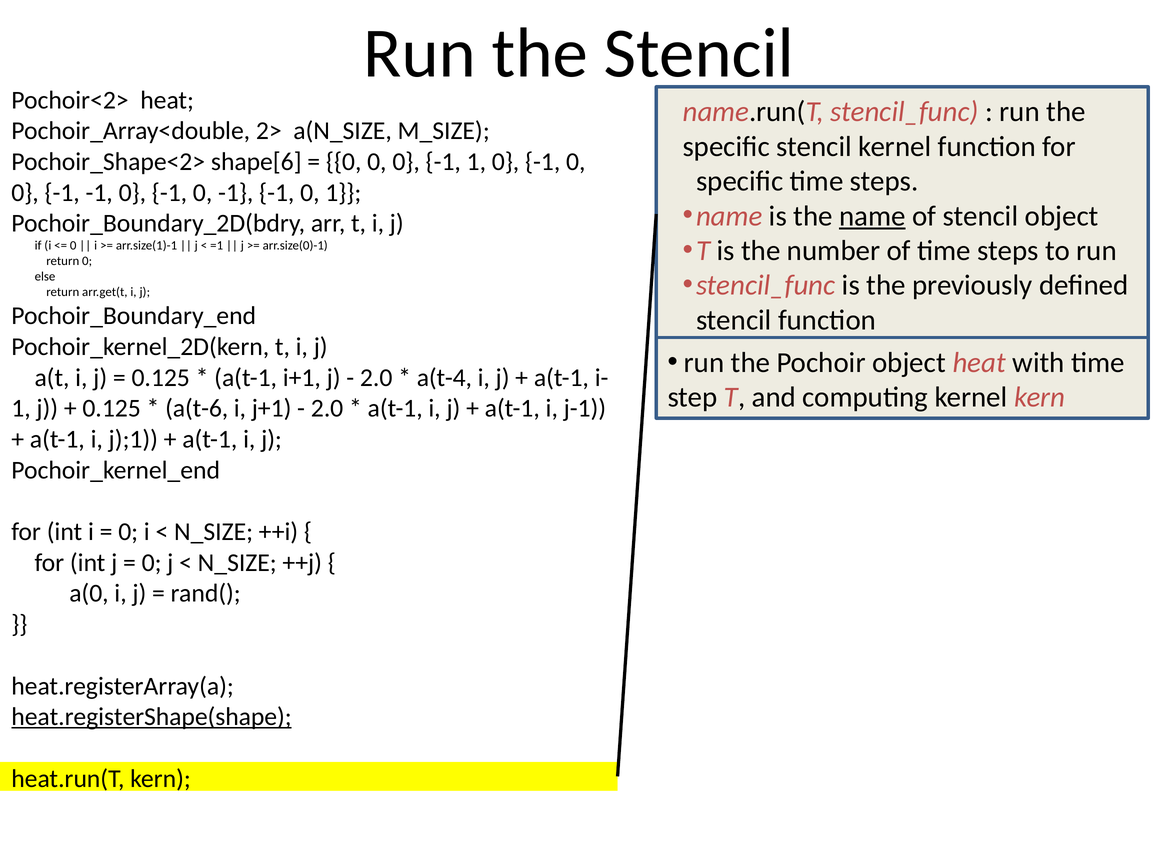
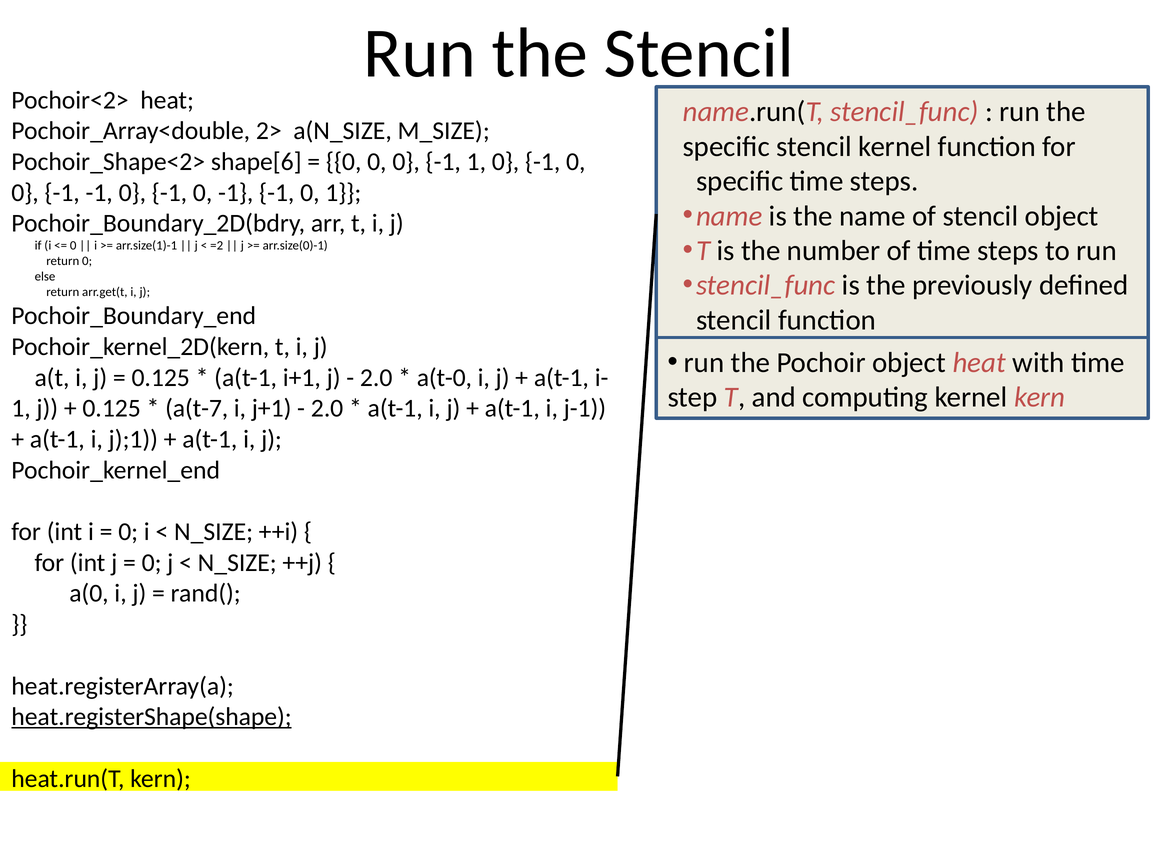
name underline: present -> none (872, 216)
=1: =1 -> =2 (217, 246)
a(t-4: a(t-4 -> a(t-0 (444, 378)
a(t-6: a(t-6 -> a(t-7 (197, 409)
